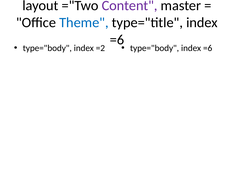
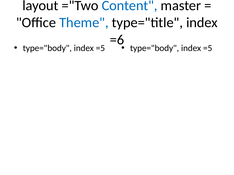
Content colour: purple -> blue (130, 5)
=2: =2 -> =5 (100, 48)
=6: =6 -> =5 (208, 48)
